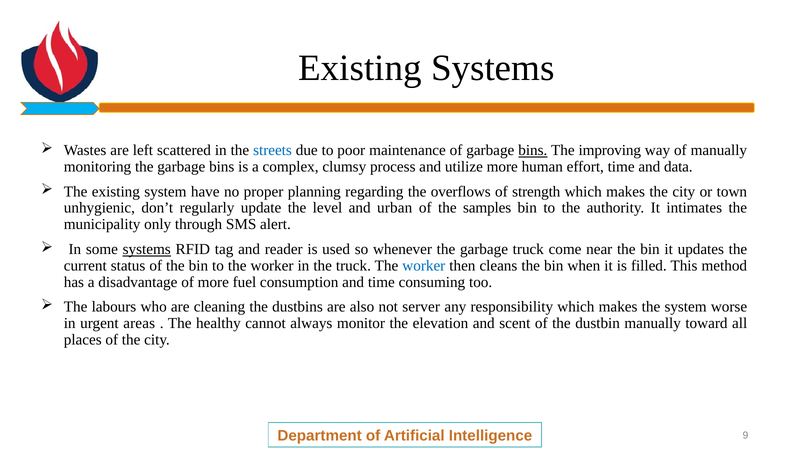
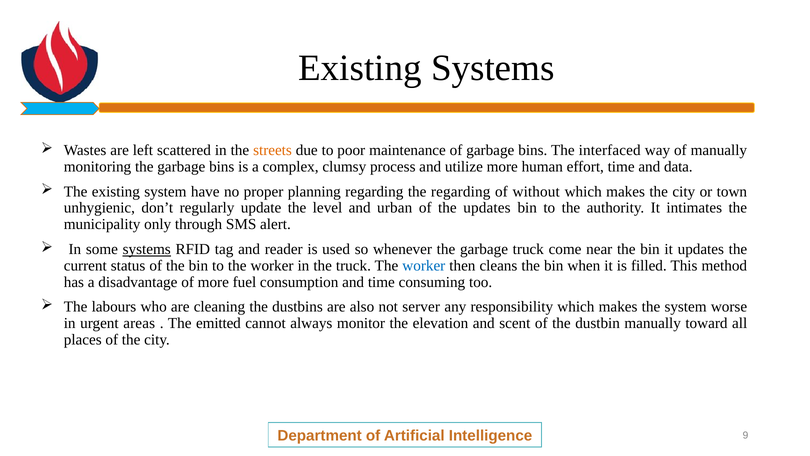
streets colour: blue -> orange (273, 150)
bins underline: present -> none (533, 150)
improving: improving -> interfaced (610, 150)
the overflows: overflows -> regarding (461, 191)
strength: strength -> without (536, 191)
the samples: samples -> updates (487, 208)
healthy: healthy -> emitted (218, 323)
